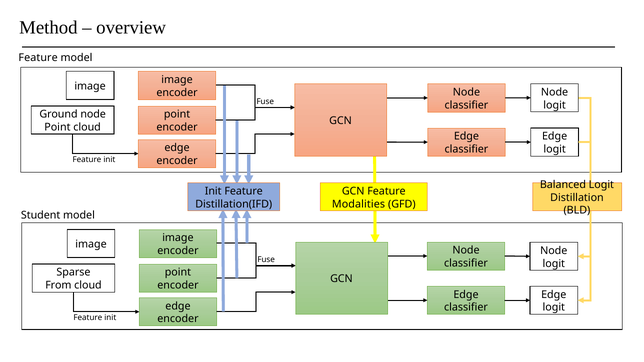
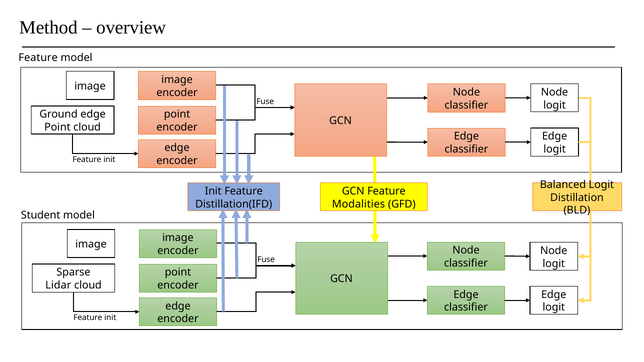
Ground node: node -> edge (93, 114)
From: From -> Lidar (58, 285)
